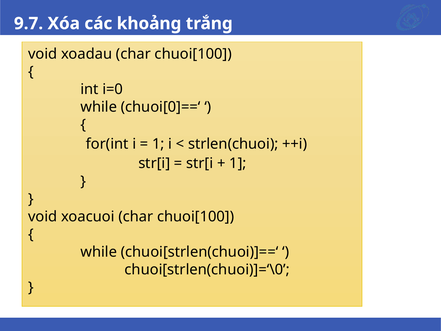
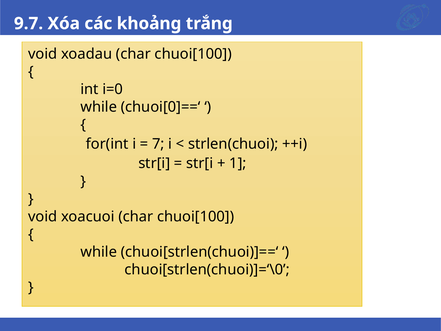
1: 1 -> 7 (158, 144)
